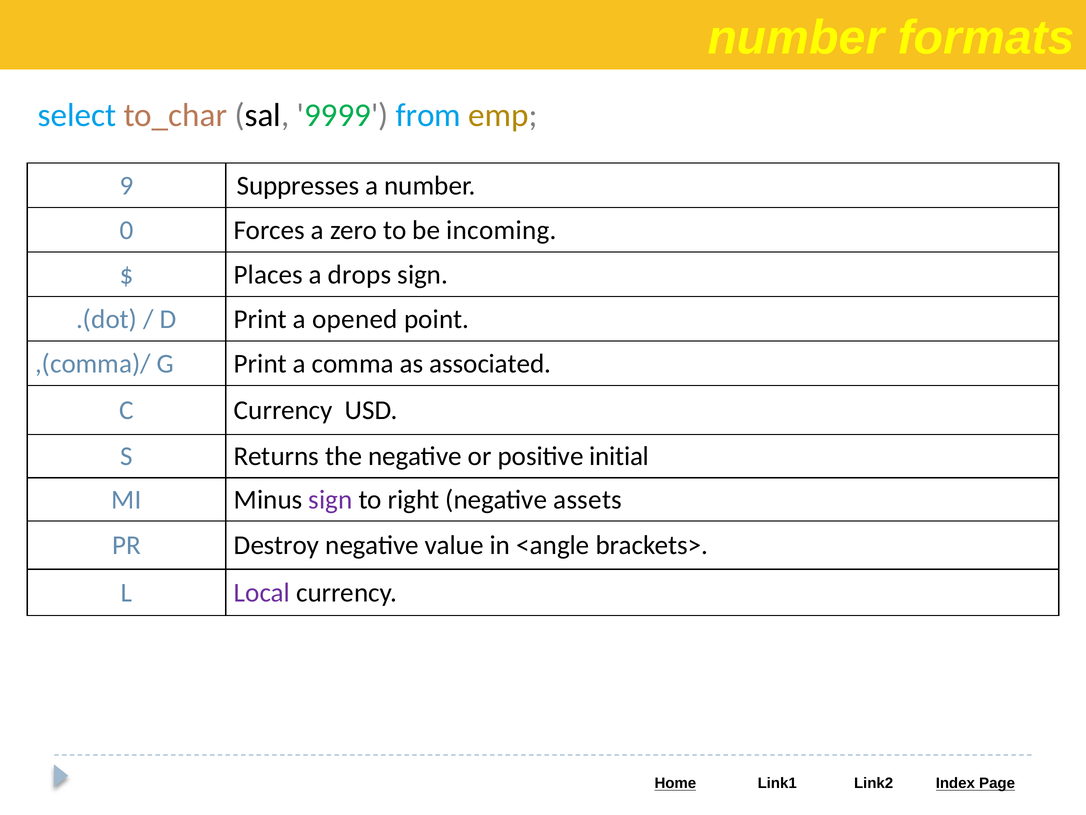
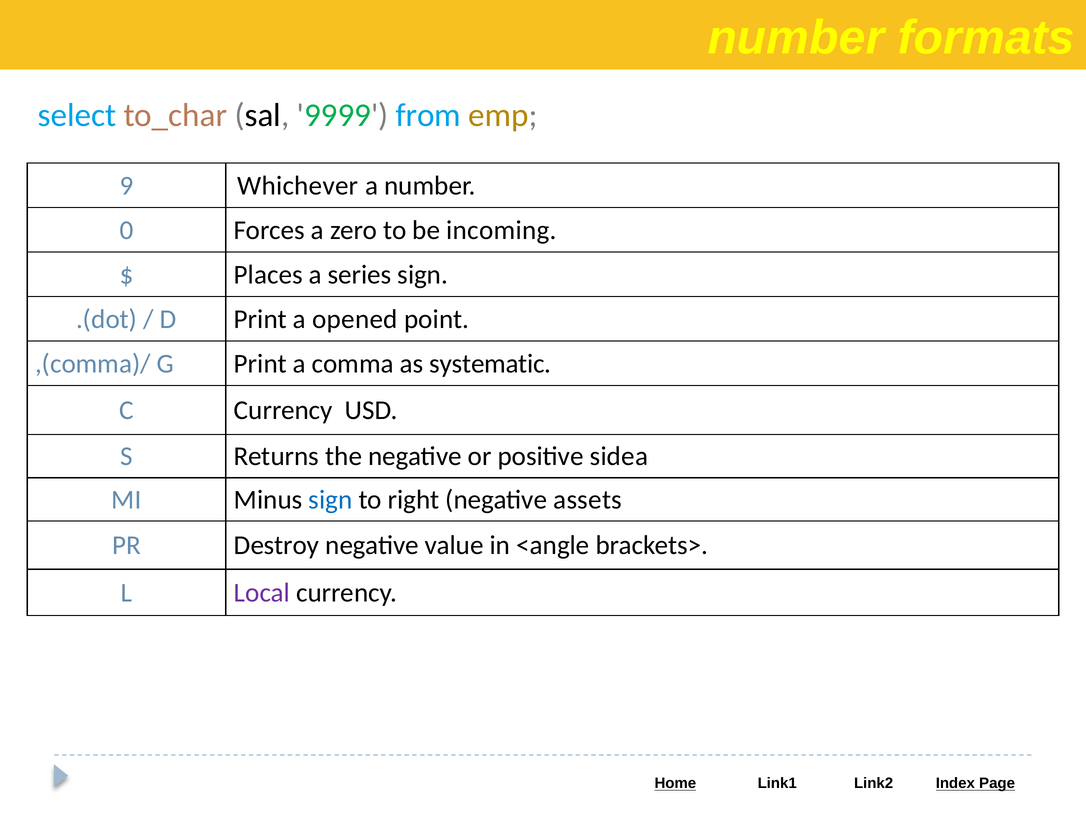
Suppresses: Suppresses -> Whichever (298, 185)
drops: drops -> series (360, 274)
associated: associated -> systematic (490, 363)
initial: initial -> sidea (619, 456)
sign colour: purple -> blue (330, 499)
